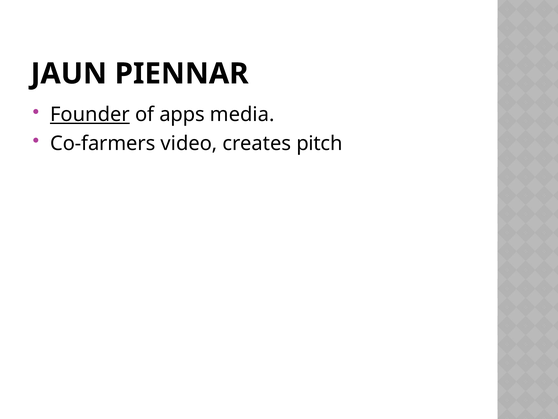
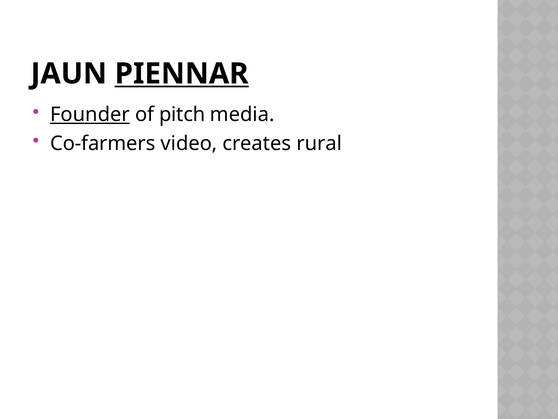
PIENNAR underline: none -> present (182, 74)
apps: apps -> pitch (182, 114)
pitch: pitch -> rural (319, 143)
